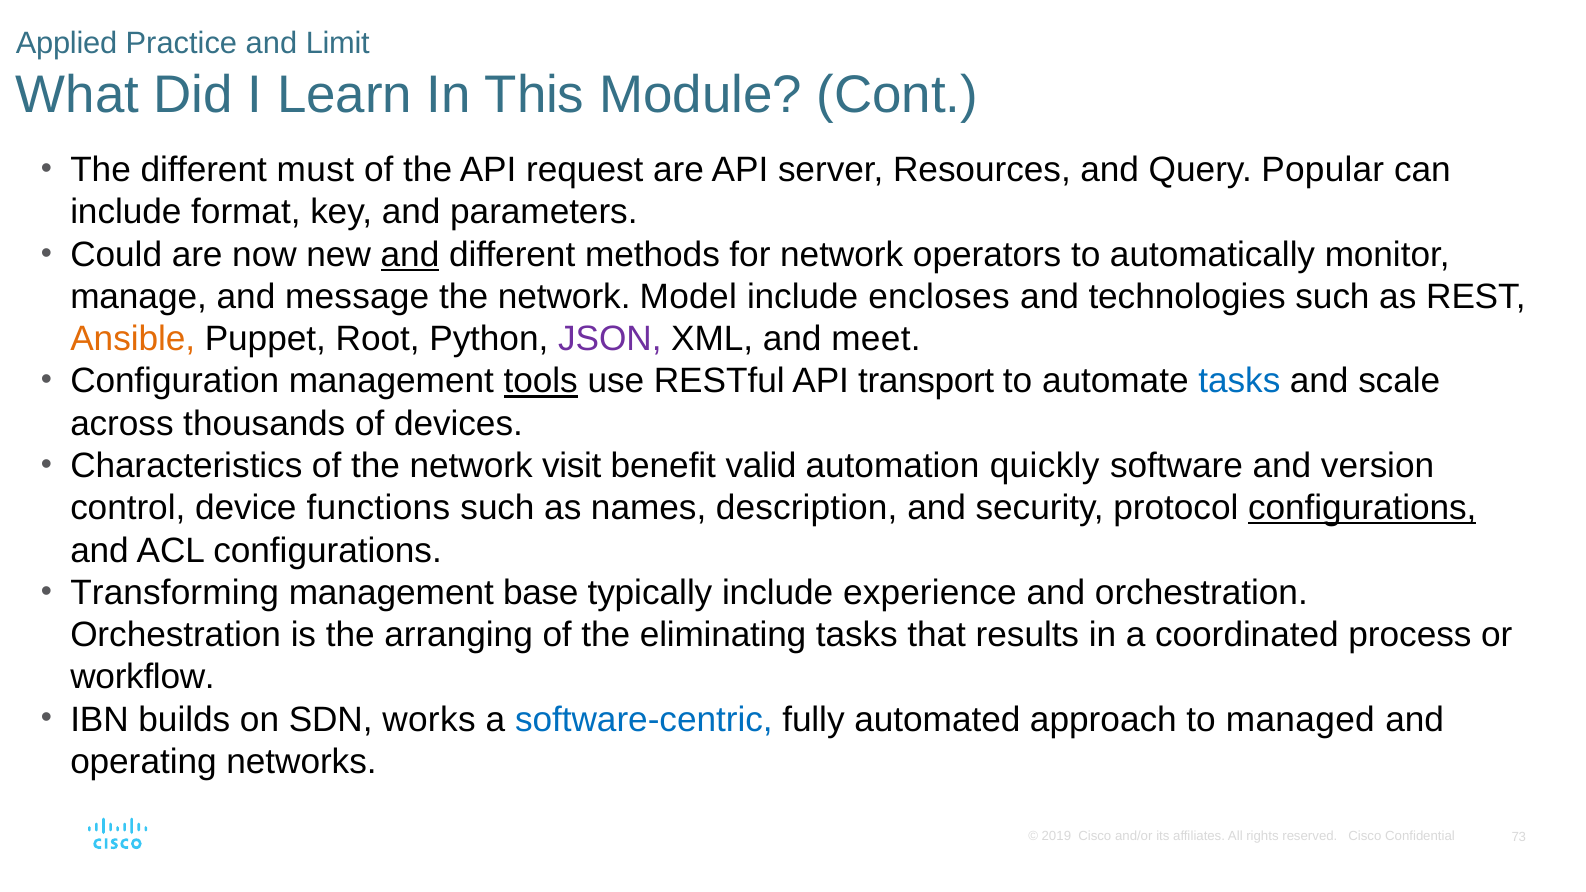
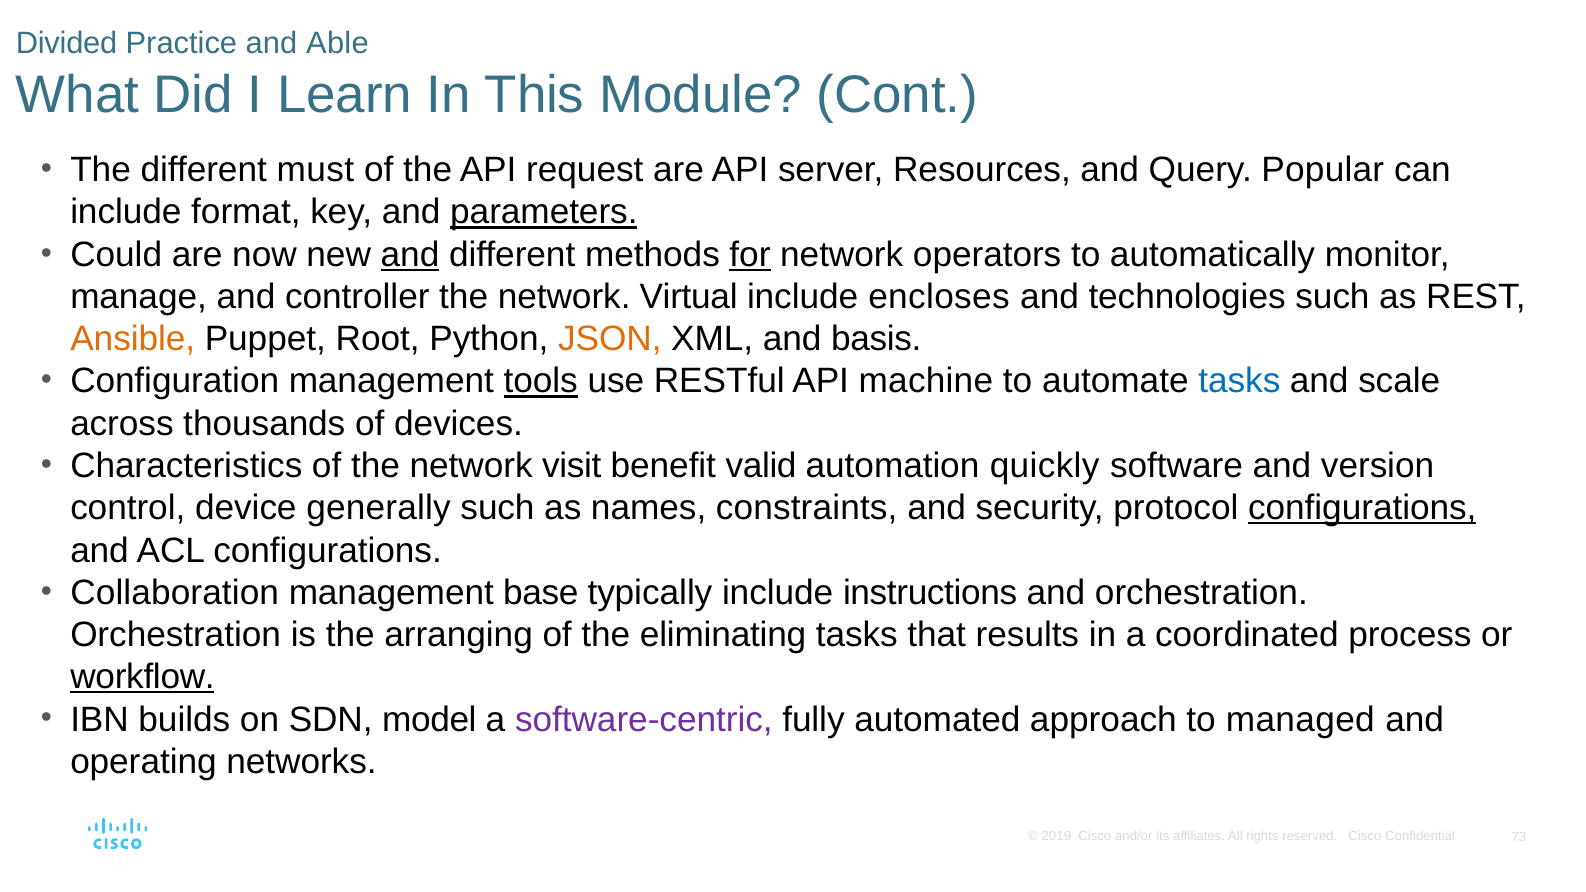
Applied: Applied -> Divided (67, 43)
Limit: Limit -> Able (337, 43)
parameters underline: none -> present (544, 212)
for underline: none -> present (750, 255)
message: message -> controller (357, 297)
Model: Model -> Virtual (689, 297)
JSON colour: purple -> orange (610, 339)
meet: meet -> basis (876, 339)
transport: transport -> machine (926, 381)
functions: functions -> generally (378, 508)
description: description -> constraints (807, 508)
Transforming: Transforming -> Collaboration (175, 593)
experience: experience -> instructions (930, 593)
workflow underline: none -> present (143, 677)
works: works -> model (429, 720)
software-centric colour: blue -> purple (644, 720)
